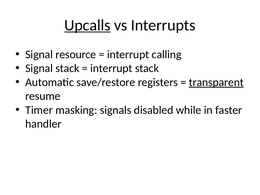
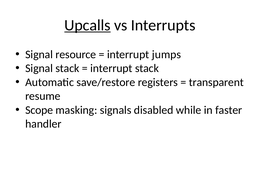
calling: calling -> jumps (167, 55)
transparent underline: present -> none (216, 82)
Timer: Timer -> Scope (39, 110)
